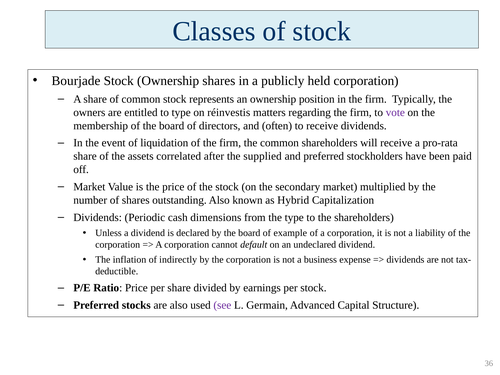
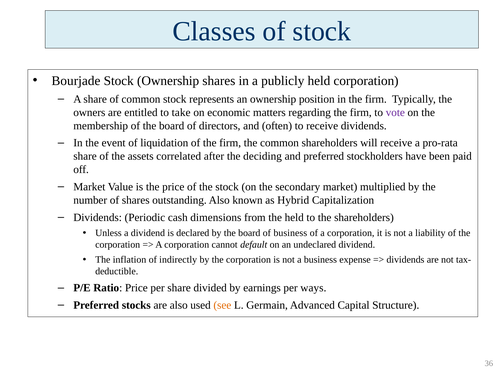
to type: type -> take (181, 112)
réinvestis: réinvestis -> economic (229, 112)
supplied: supplied -> deciding (263, 156)
the type: type -> held (294, 217)
of example: example -> business (290, 233)
per stock: stock -> ways (313, 288)
see colour: purple -> orange (222, 305)
